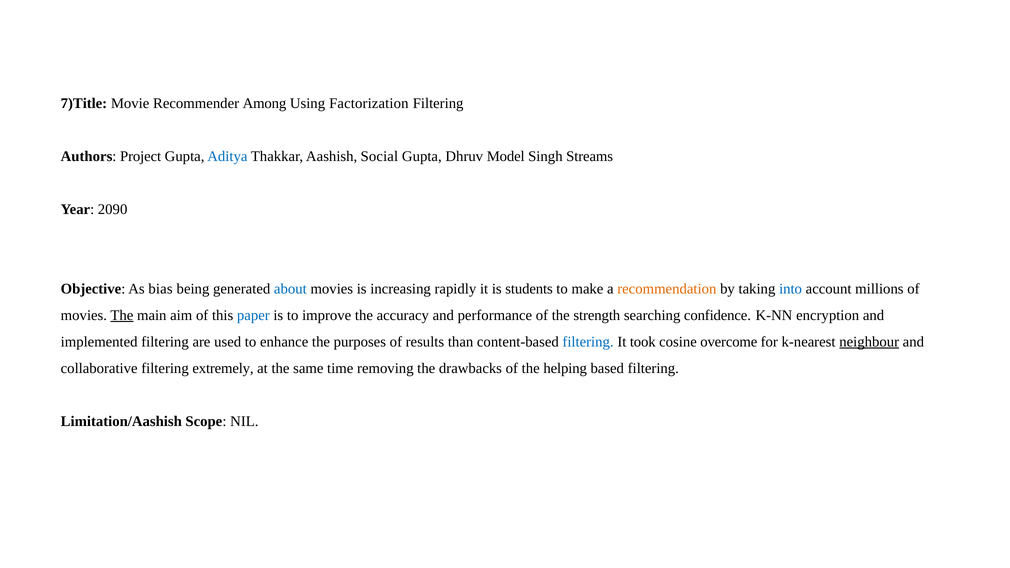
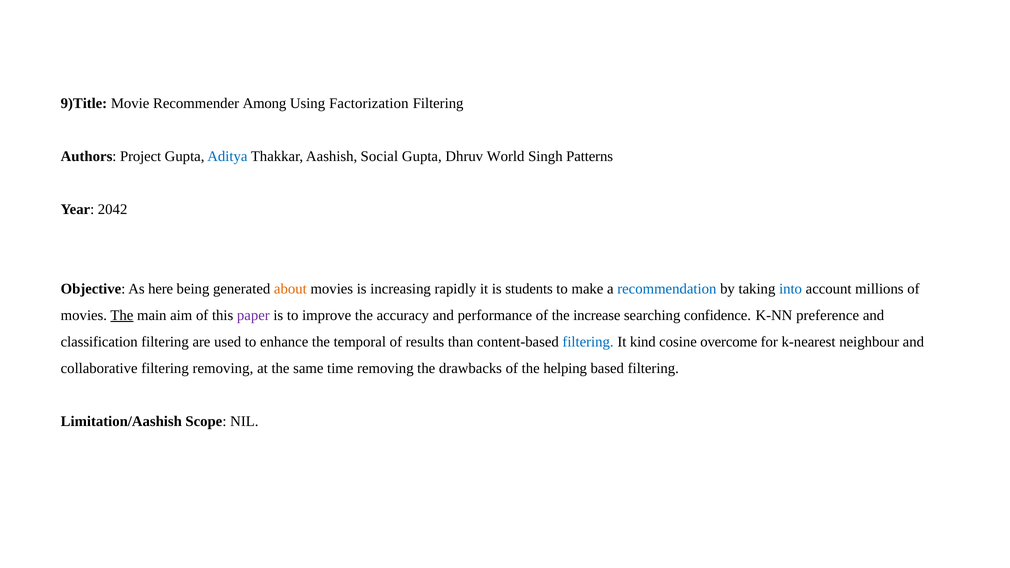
7)Title: 7)Title -> 9)Title (84, 103)
Model: Model -> World (506, 156)
Streams: Streams -> Patterns (590, 156)
2090: 2090 -> 2042 (113, 209)
bias: bias -> here (161, 289)
about colour: blue -> orange (290, 289)
recommendation colour: orange -> blue (667, 289)
paper colour: blue -> purple (253, 315)
strength: strength -> increase (597, 315)
encryption: encryption -> preference (828, 315)
implemented: implemented -> classification (99, 342)
purposes: purposes -> temporal (360, 342)
took: took -> kind (643, 342)
neighbour underline: present -> none (869, 342)
filtering extremely: extremely -> removing (223, 368)
